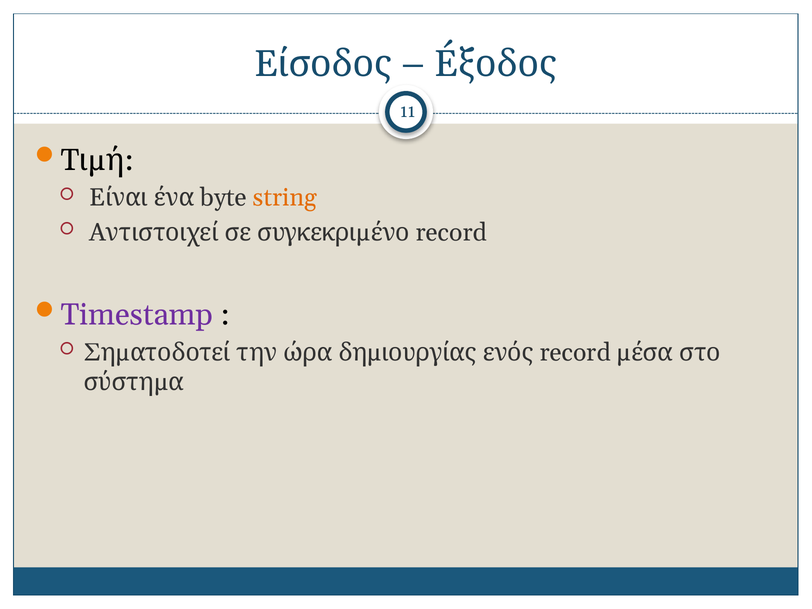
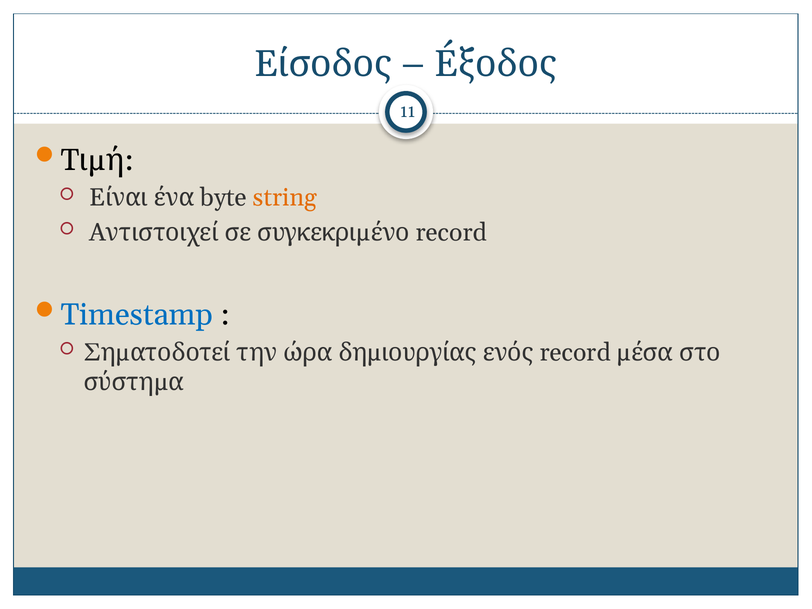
Timestamp colour: purple -> blue (137, 315)
